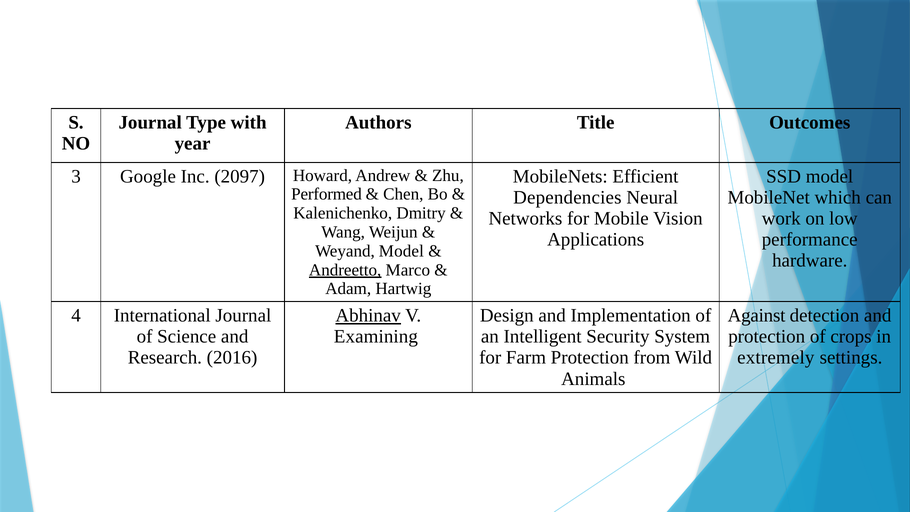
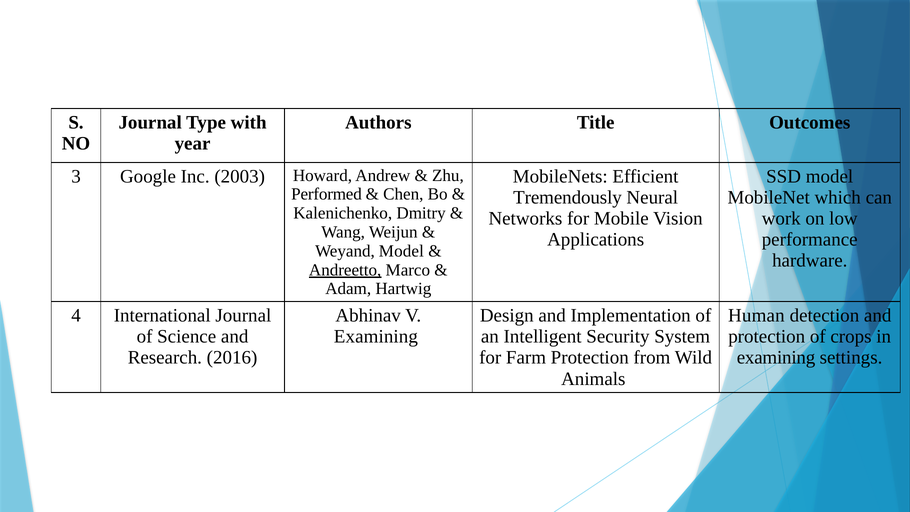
2097: 2097 -> 2003 (240, 176)
Dependencies: Dependencies -> Tremendously (567, 198)
Abhinav underline: present -> none (368, 316)
Against: Against -> Human (756, 316)
extremely: extremely -> examining (776, 358)
